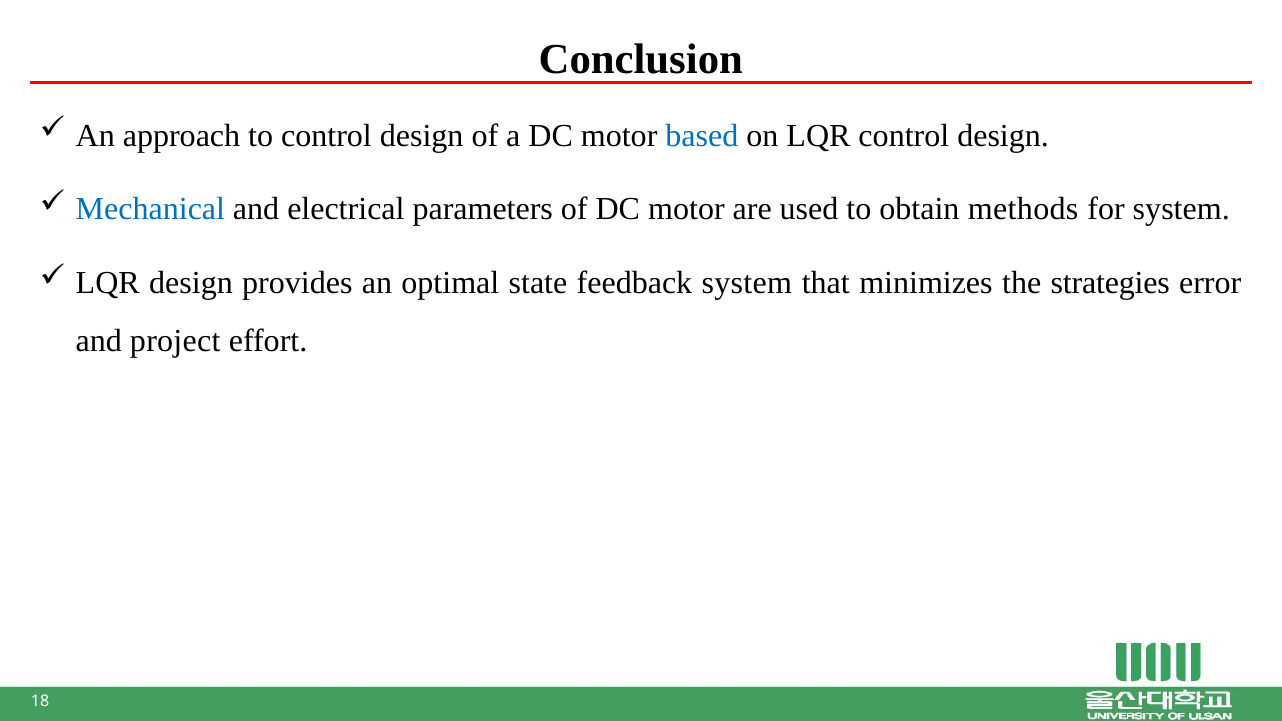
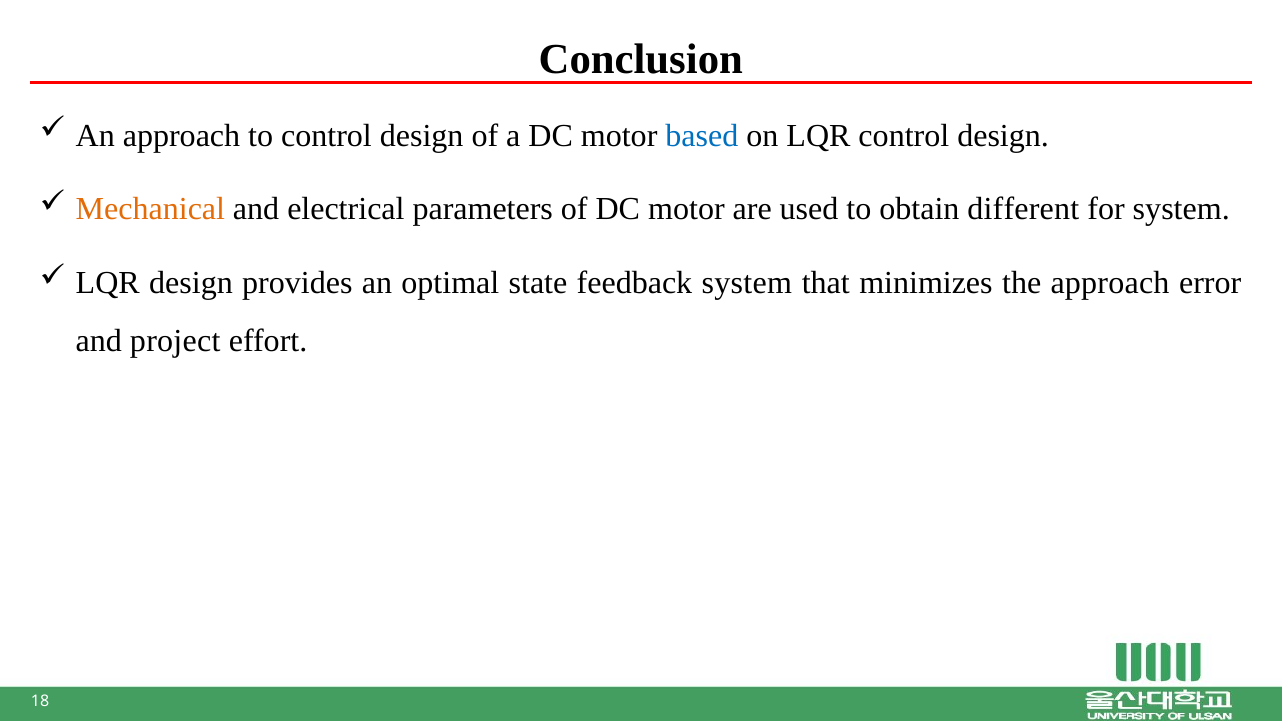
Mechanical colour: blue -> orange (150, 209)
methods: methods -> different (1023, 209)
the strategies: strategies -> approach (1110, 283)
